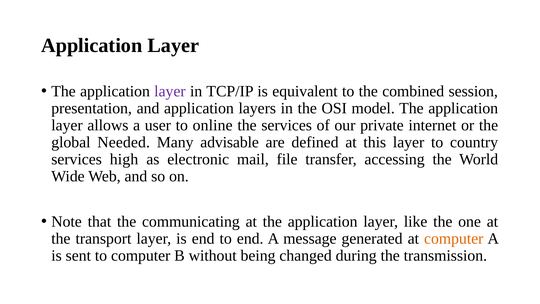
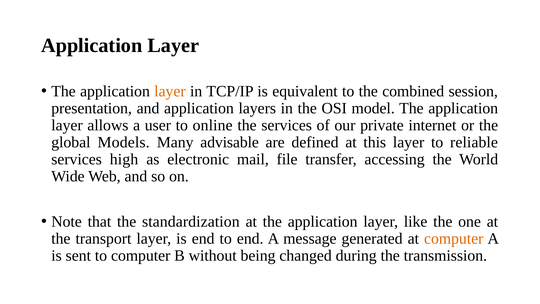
layer colour: purple -> orange (170, 91)
Needed: Needed -> Models (124, 142)
country: country -> reliable (474, 142)
communicating: communicating -> standardization (191, 221)
